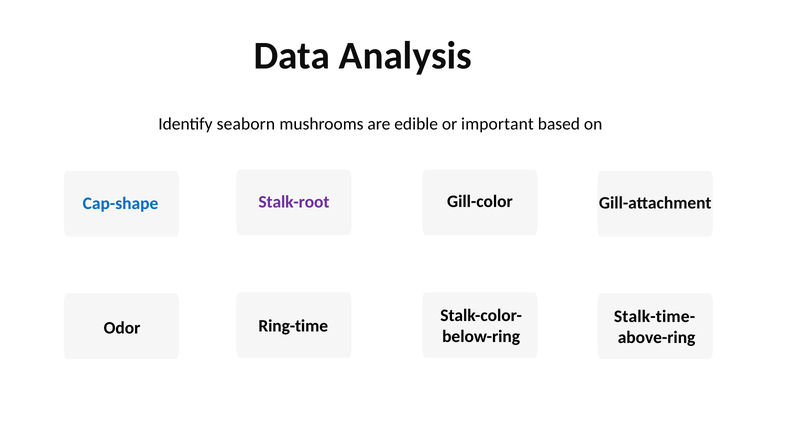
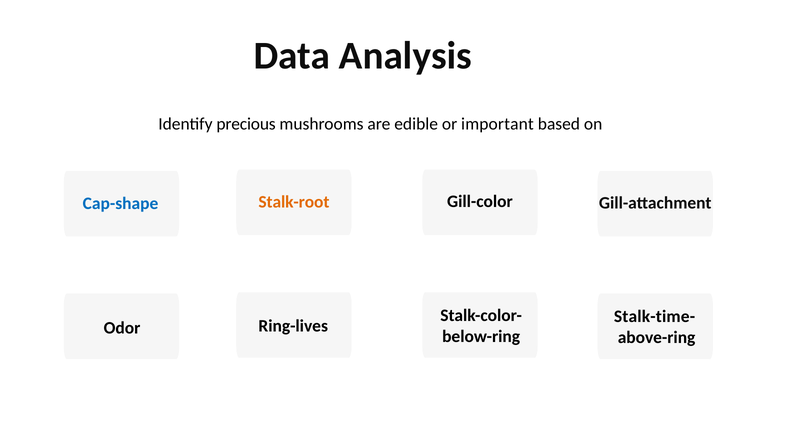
seaborn: seaborn -> precious (246, 124)
Stalk-root colour: purple -> orange (294, 202)
Ring-time: Ring-time -> Ring-lives (293, 326)
